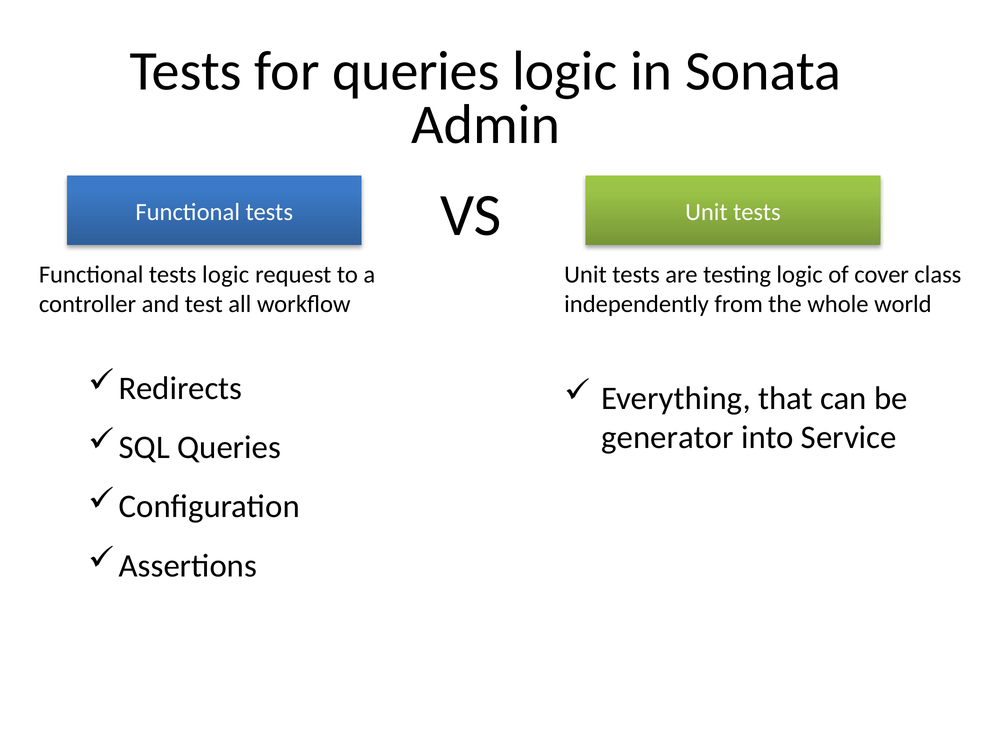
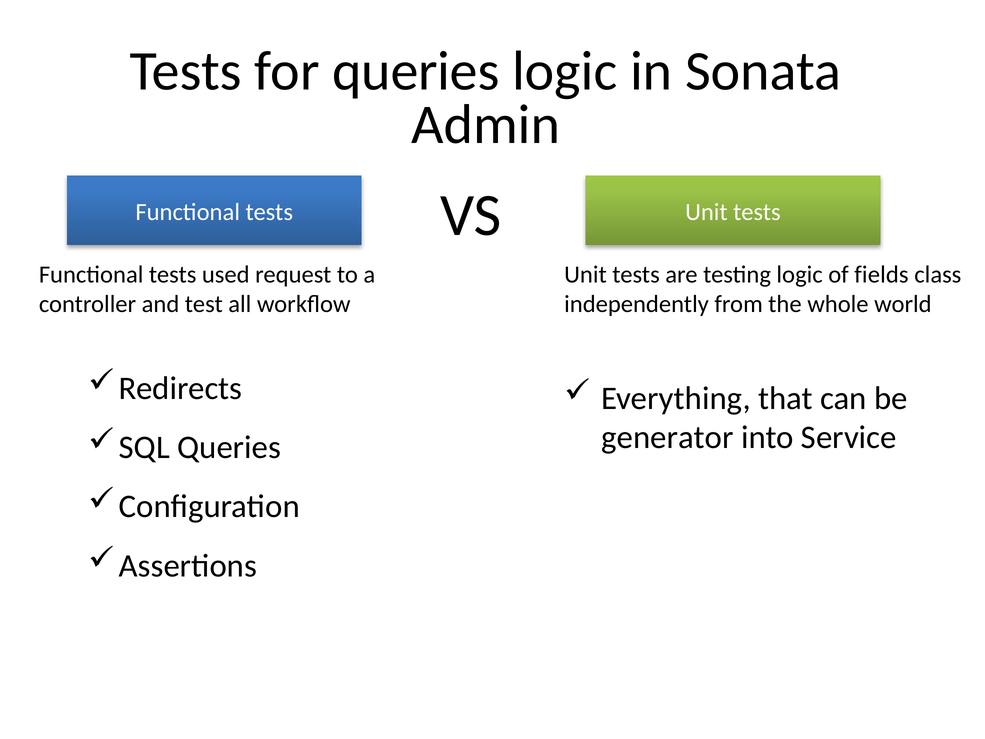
tests logic: logic -> used (226, 274)
cover: cover -> fields (881, 274)
